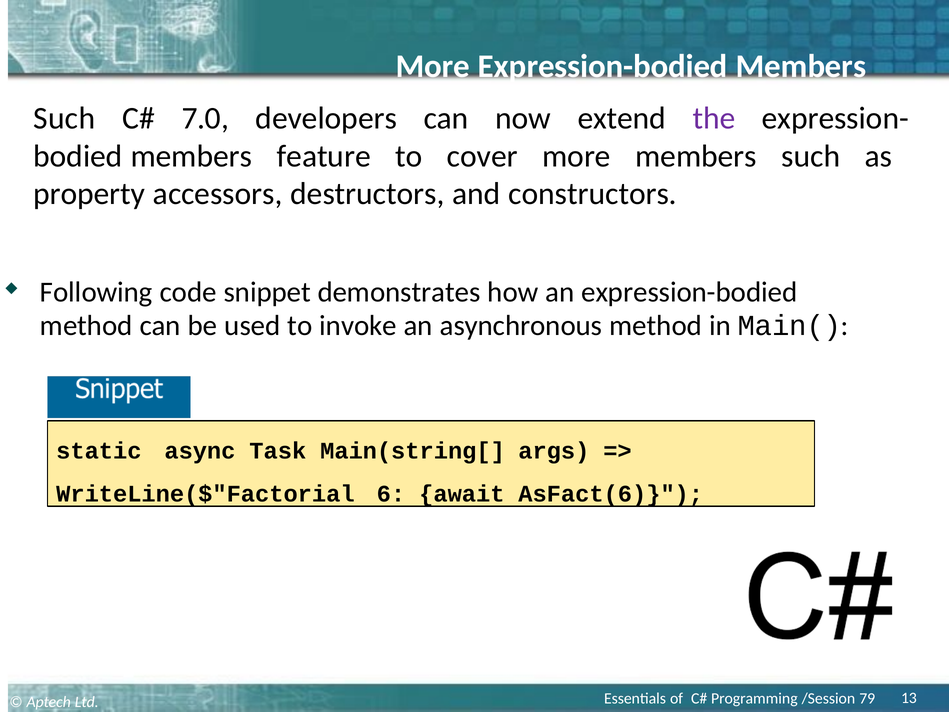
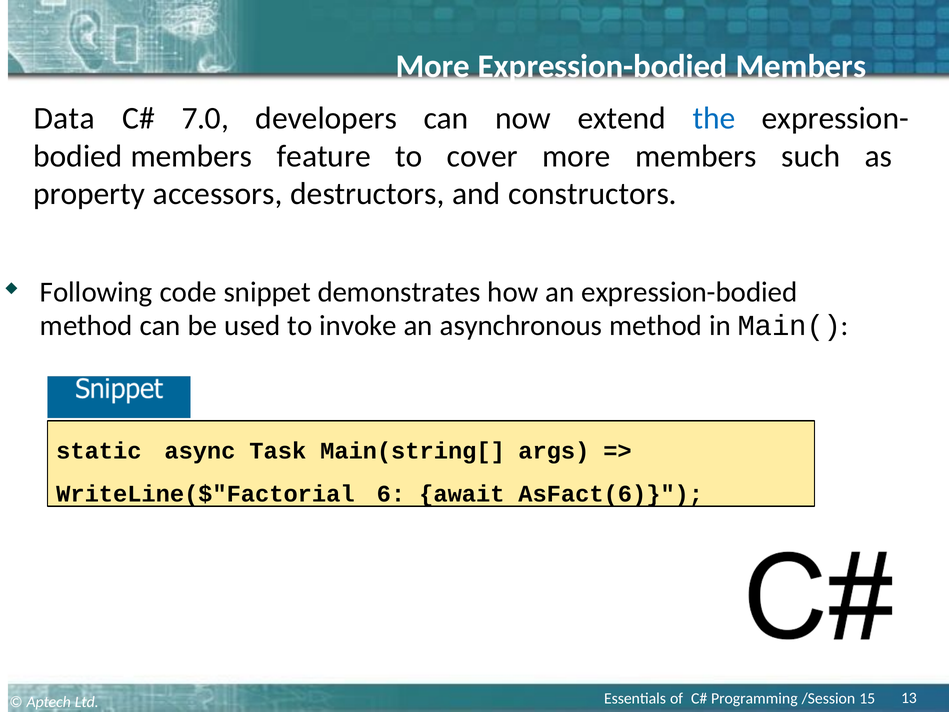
Such: Such -> Data (64, 118)
the colour: purple -> blue (714, 118)
79: 79 -> 15 (867, 699)
